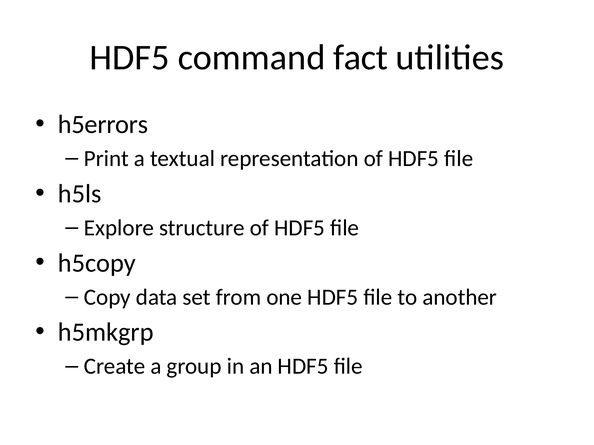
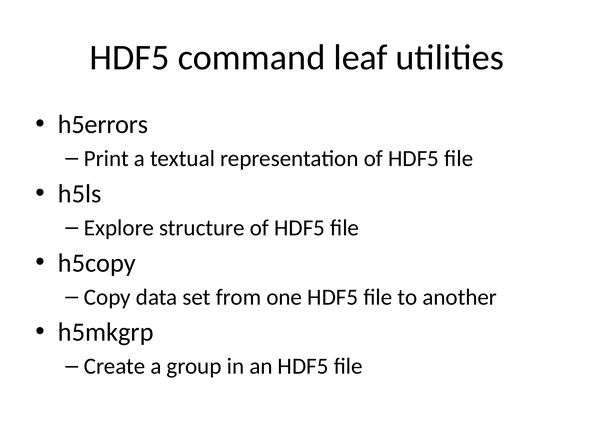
fact: fact -> leaf (361, 58)
